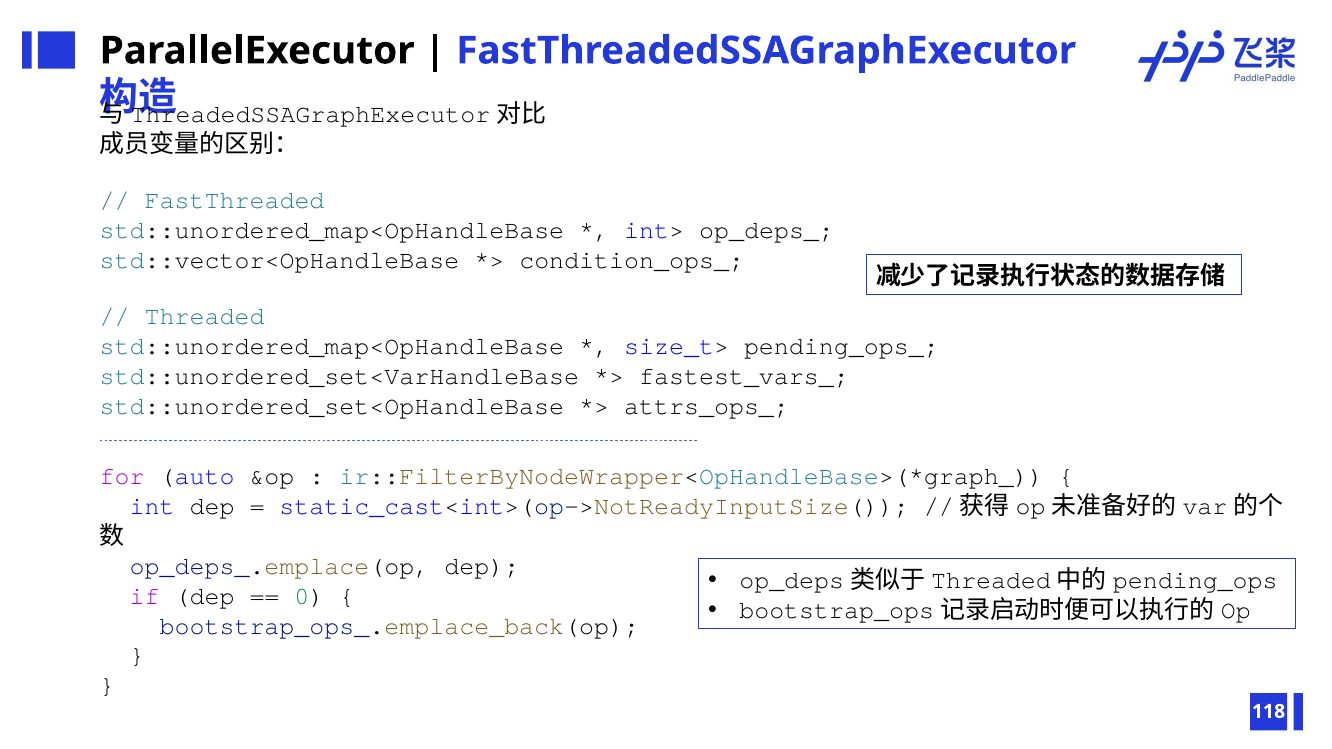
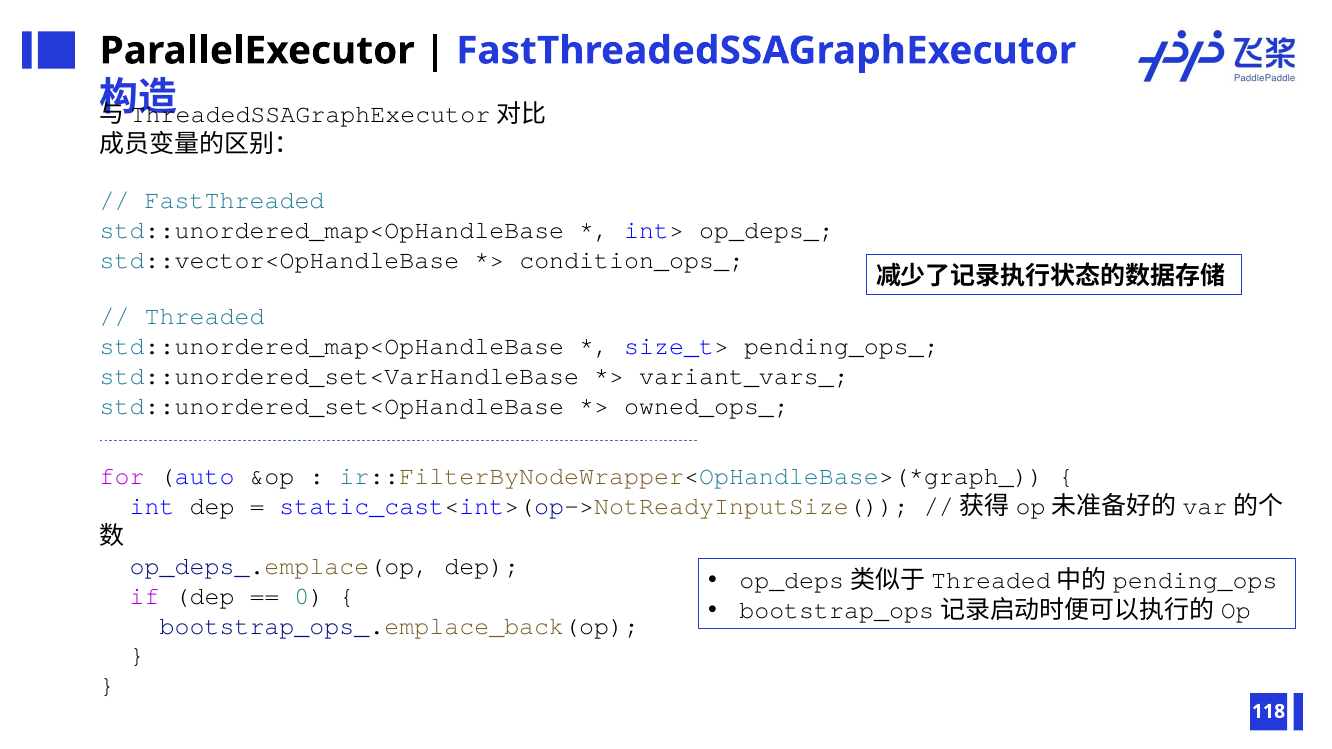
fastest_vars_: fastest_vars_ -> variant_vars_ (744, 376)
attrs_ops_: attrs_ops_ -> owned_ops_ (707, 406)
